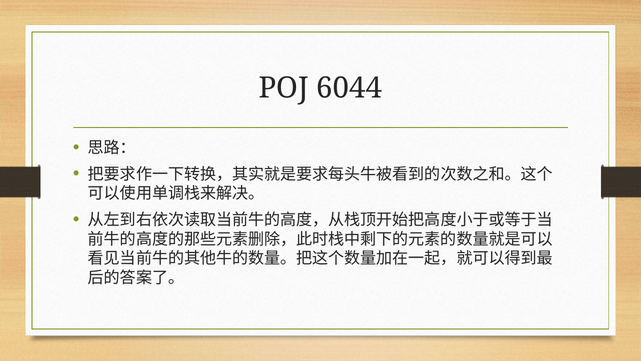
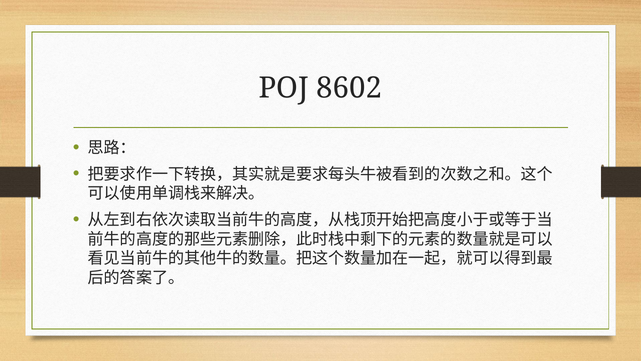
6044: 6044 -> 8602 (349, 88)
